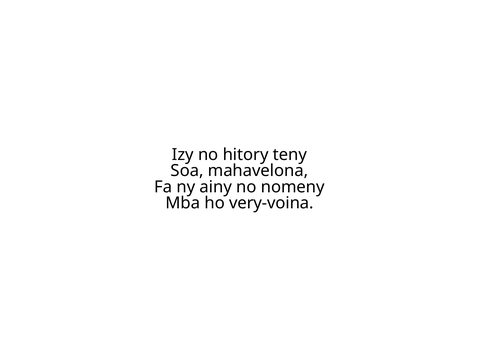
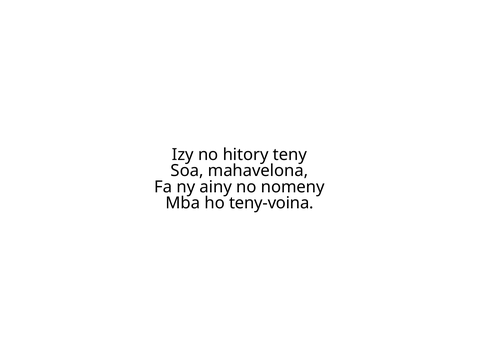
very-voina: very-voina -> teny-voina (271, 203)
